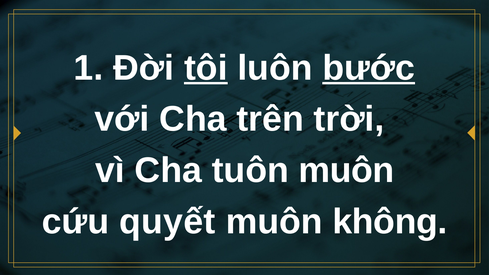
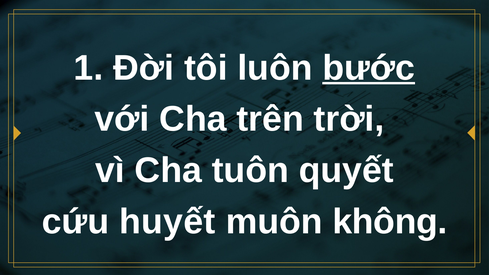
tôi underline: present -> none (206, 68)
tuôn muôn: muôn -> quyết (346, 171)
quyết: quyết -> huyết (167, 222)
